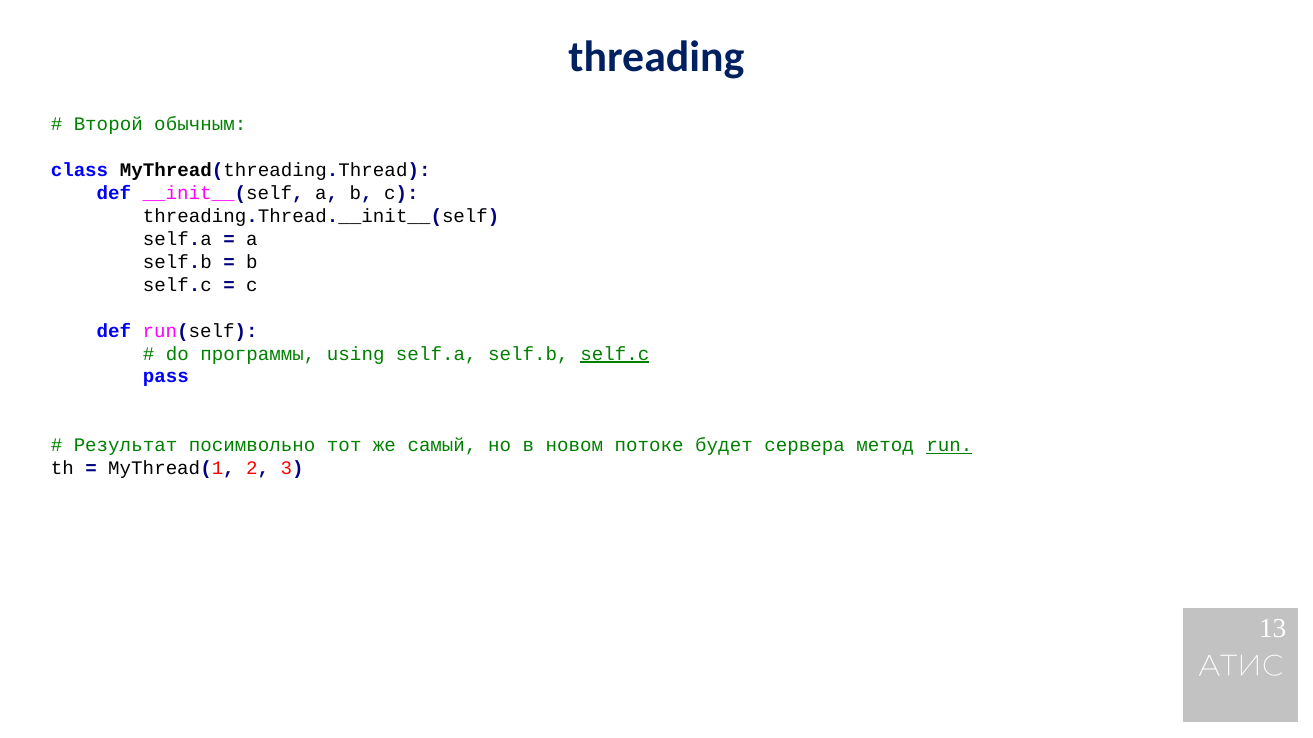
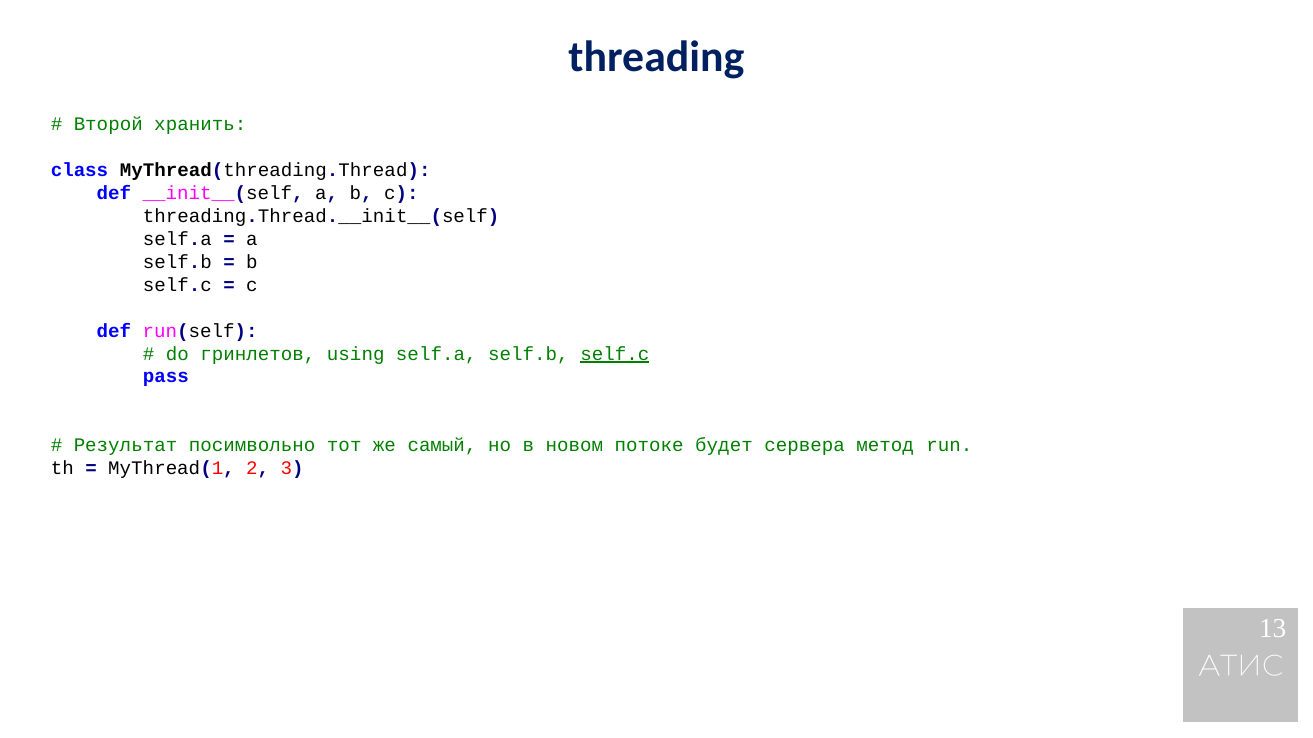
обычным: обычным -> хранить (200, 124)
программы: программы -> гринлетов (258, 354)
run underline: present -> none (949, 446)
